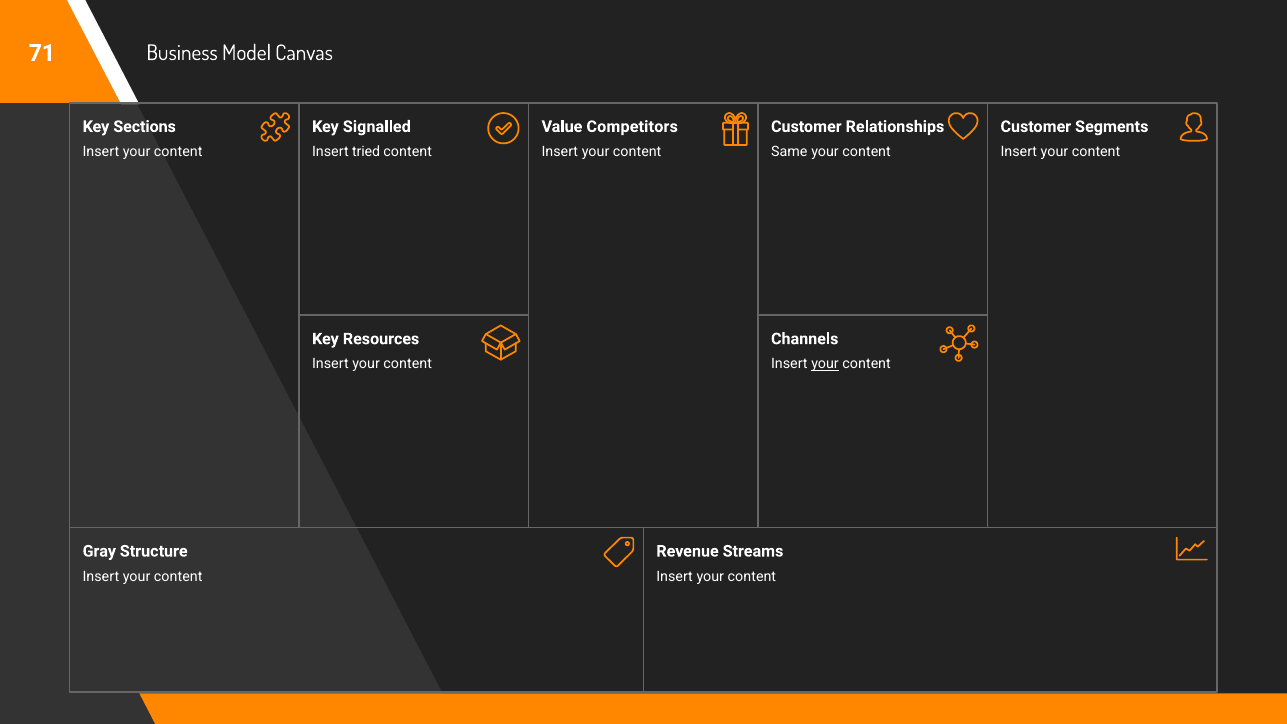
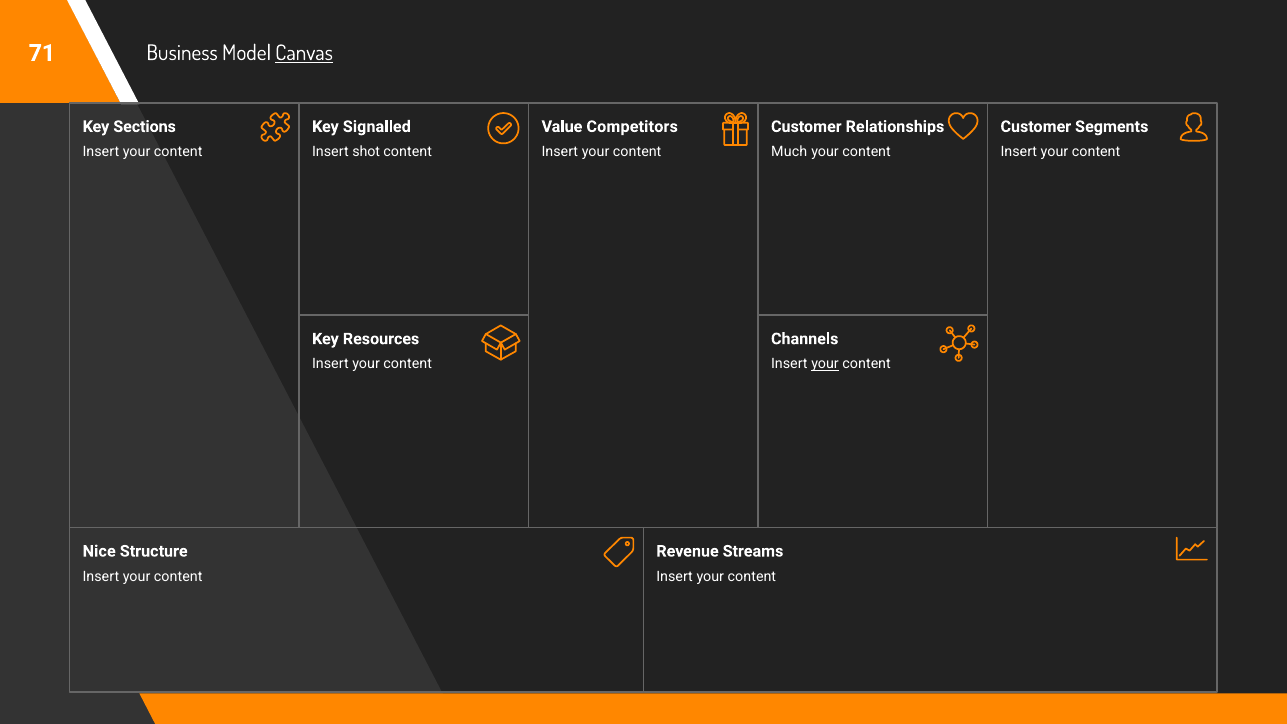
Canvas underline: none -> present (304, 53)
tried: tried -> shot (366, 152)
Same: Same -> Much (789, 152)
Gray: Gray -> Nice (99, 551)
